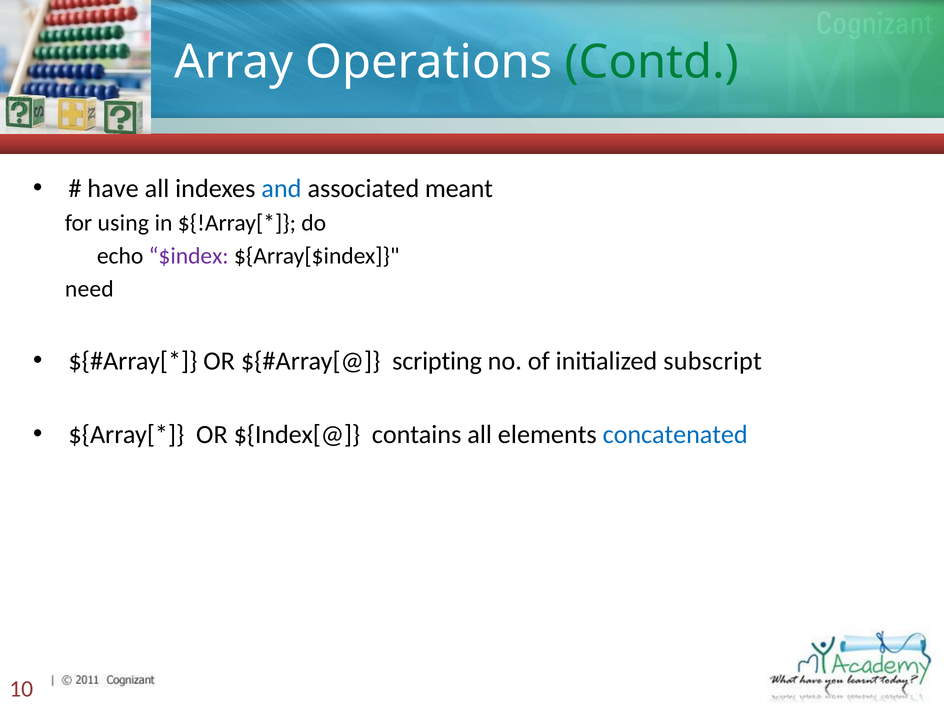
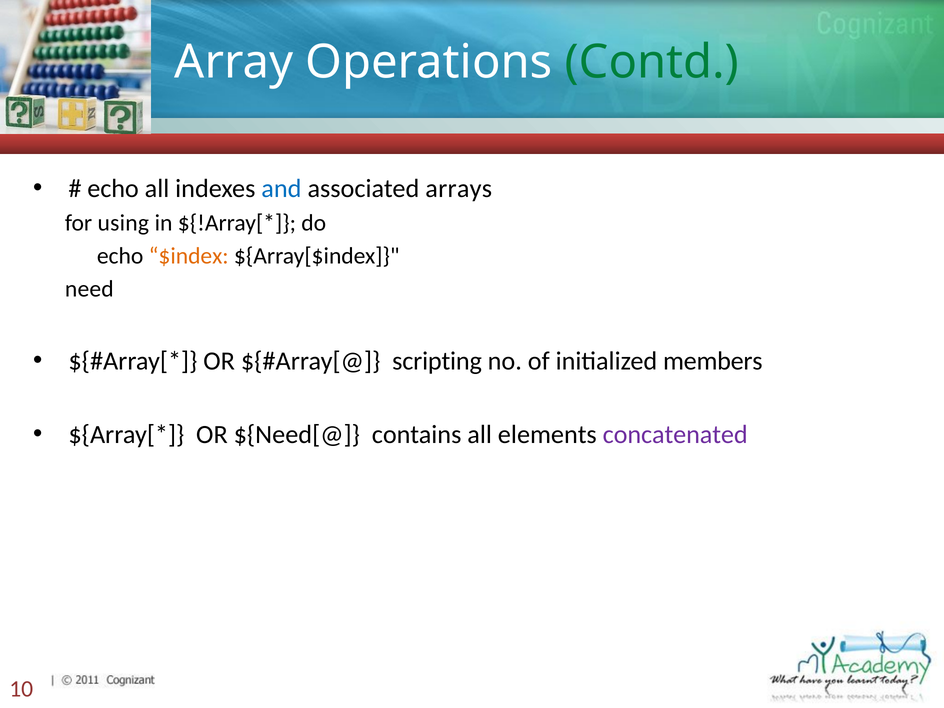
have: have -> echo (113, 188)
meant: meant -> arrays (459, 188)
$index colour: purple -> orange (189, 256)
subscript: subscript -> members (713, 361)
${Index[@: ${Index[@ -> ${Need[@ (297, 434)
concatenated colour: blue -> purple (675, 434)
